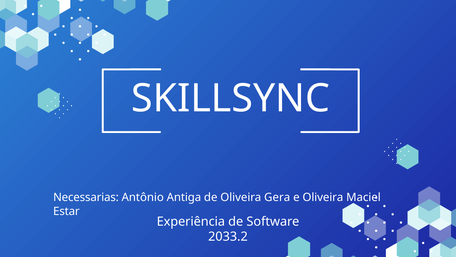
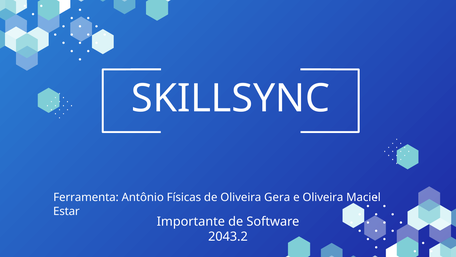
Necessarias: Necessarias -> Ferramenta (86, 197)
Antiga: Antiga -> Físicas (184, 197)
Experiência: Experiência -> Importante (191, 221)
2033.2: 2033.2 -> 2043.2 (228, 236)
